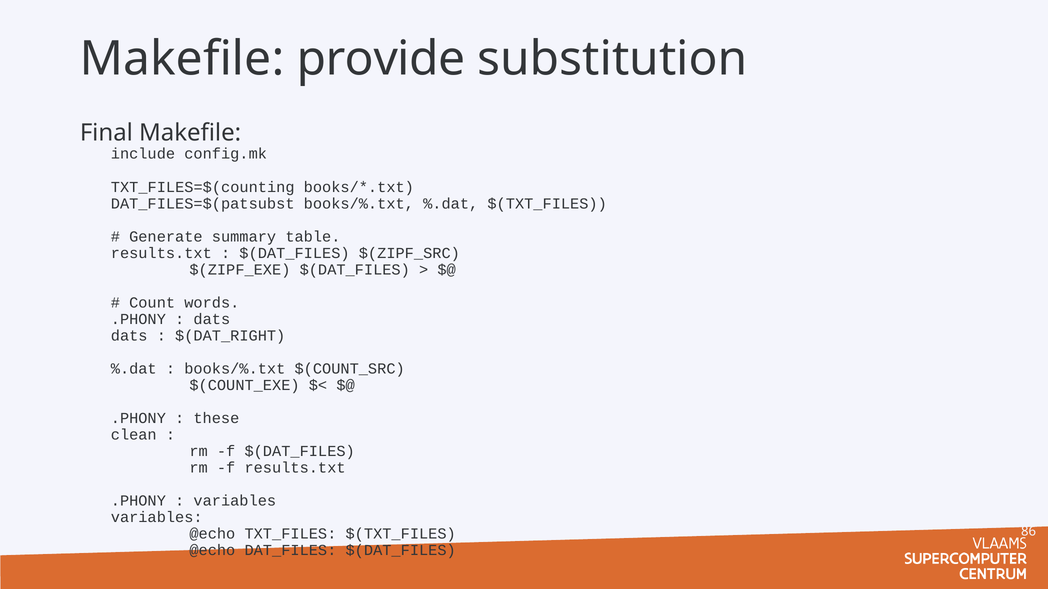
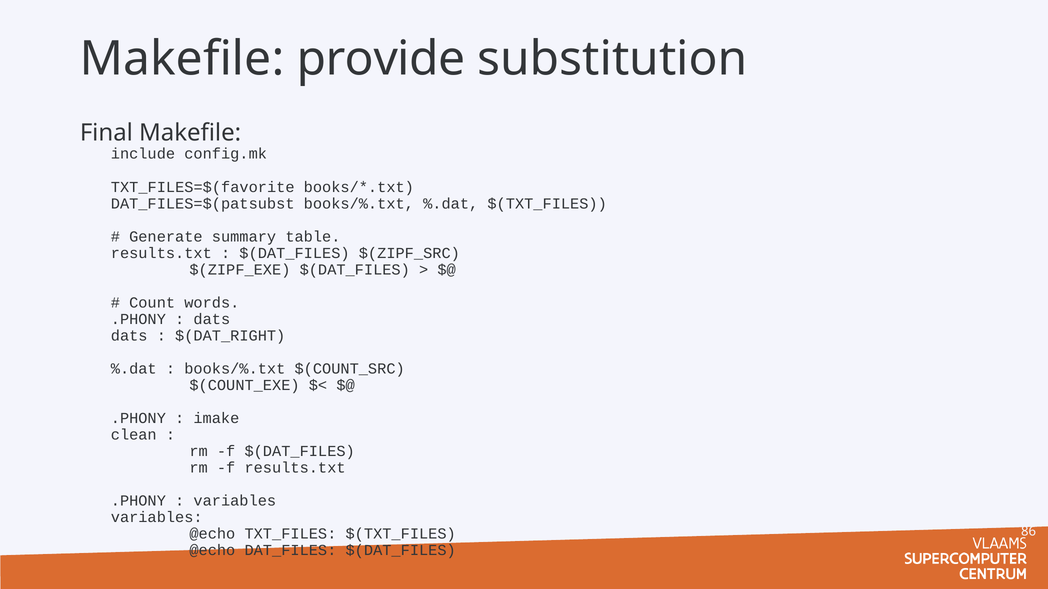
TXT_FILES=$(counting: TXT_FILES=$(counting -> TXT_FILES=$(favorite (203, 187)
these: these -> imake (216, 418)
